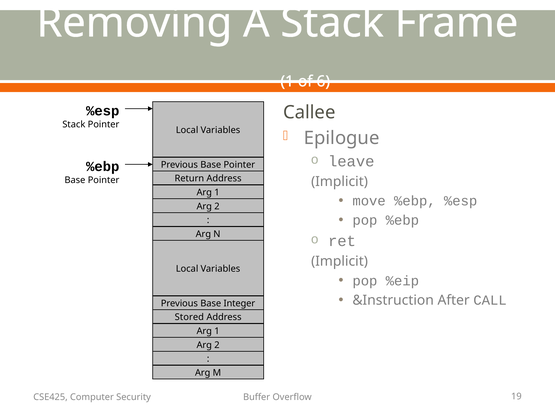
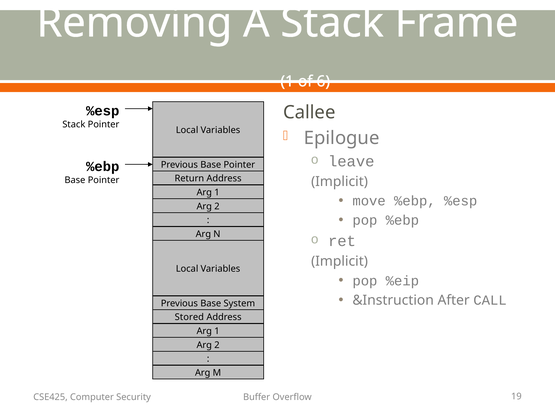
Integer: Integer -> System (239, 304)
